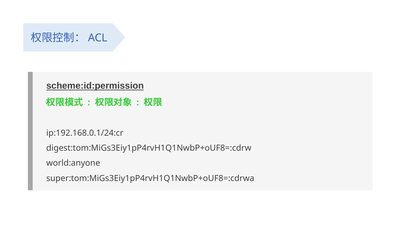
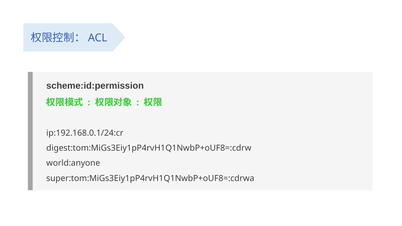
scheme:id:permission underline: present -> none (95, 86)
